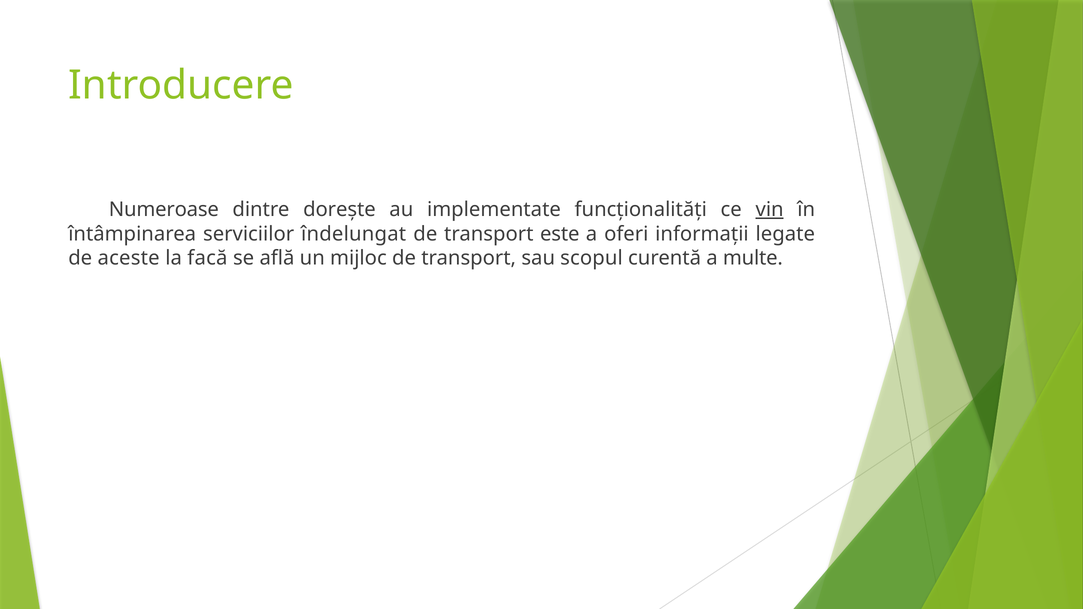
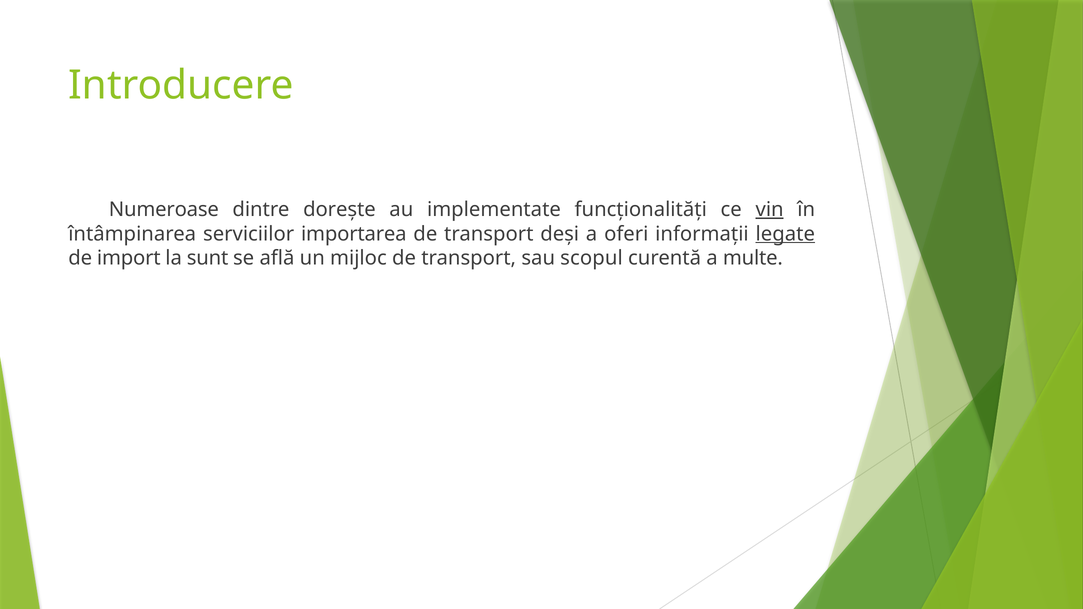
îndelungat: îndelungat -> importarea (354, 234)
este: este -> deși (560, 234)
legate underline: none -> present (785, 234)
aceste: aceste -> import (129, 258)
facă: facă -> sunt (208, 258)
